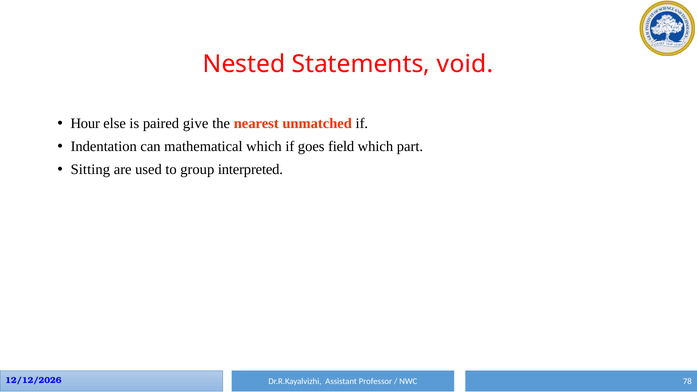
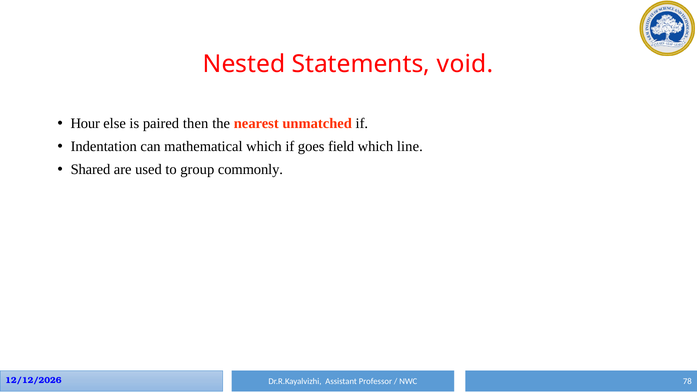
give: give -> then (196, 124)
part: part -> line (410, 147)
Sitting: Sitting -> Shared (90, 170)
interpreted: interpreted -> commonly (250, 170)
